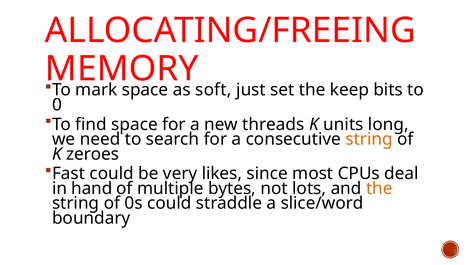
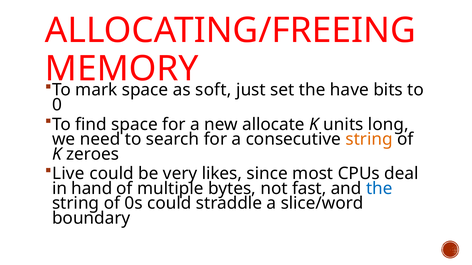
keep: keep -> have (349, 90)
threads: threads -> allocate (273, 125)
Fast: Fast -> Live (68, 174)
lots: lots -> fast (309, 189)
the colour: orange -> blue (379, 189)
